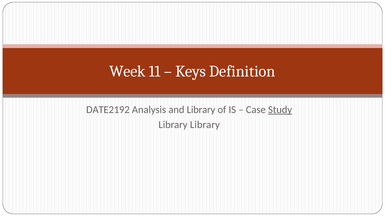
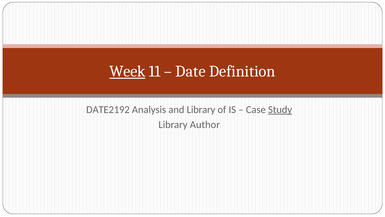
Week underline: none -> present (127, 71)
Keys: Keys -> Date (191, 71)
Library Library: Library -> Author (205, 124)
